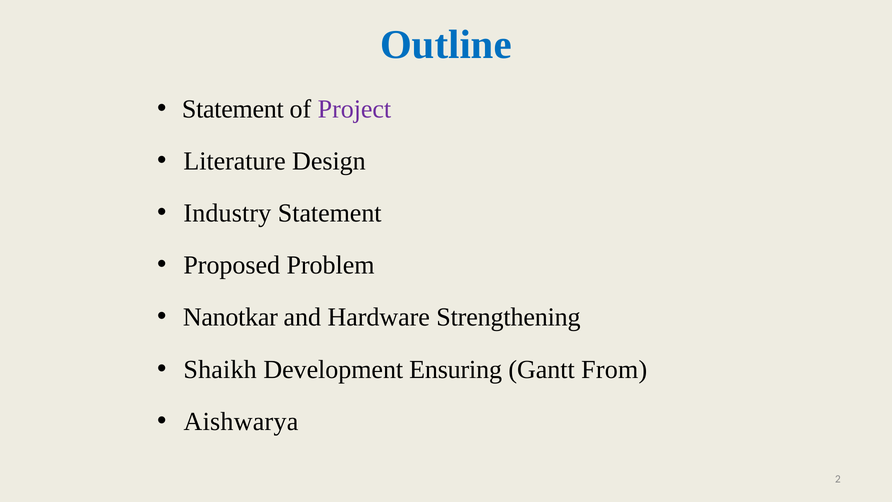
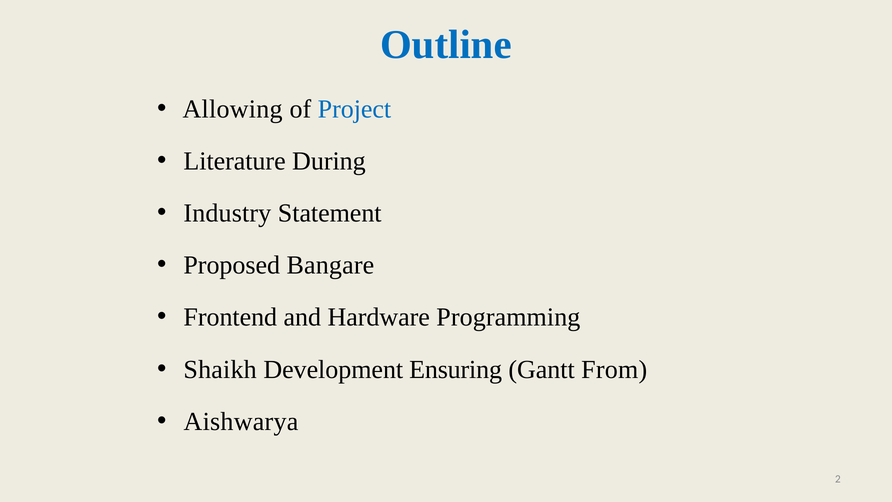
Statement: Statement -> Allowing (233, 109)
Project colour: purple -> blue (354, 109)
Design: Design -> During (329, 161)
Problem: Problem -> Bangare (330, 265)
Nanotkar: Nanotkar -> Frontend (230, 317)
Strengthening: Strengthening -> Programming (508, 317)
